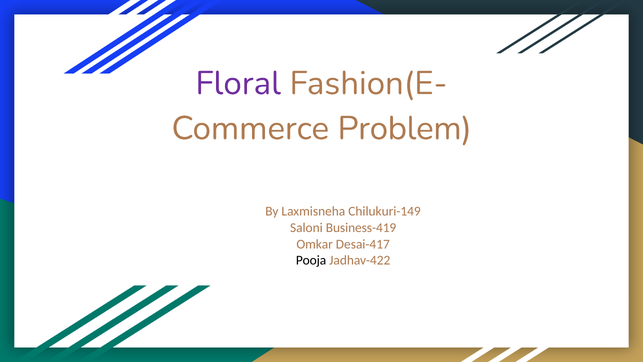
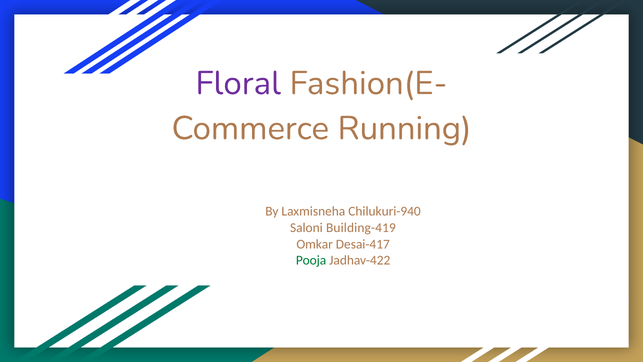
Problem: Problem -> Running (405, 128)
Chilukuri-149: Chilukuri-149 -> Chilukuri-940 (385, 211)
Business-419: Business-419 -> Building-419 (361, 227)
Pooja colour: black -> green (311, 260)
